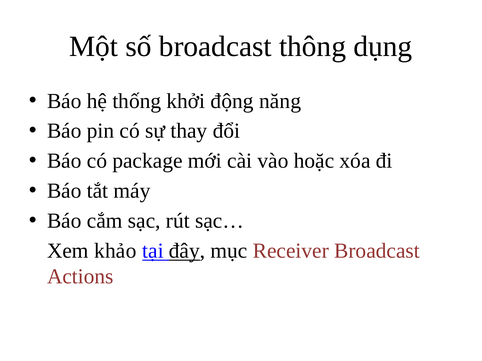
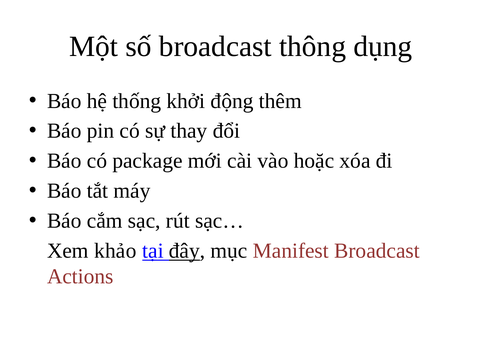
năng: năng -> thêm (280, 101)
Receiver: Receiver -> Manifest (291, 251)
